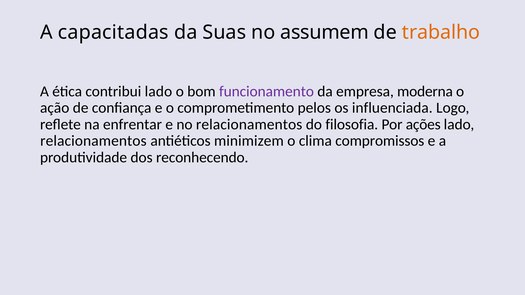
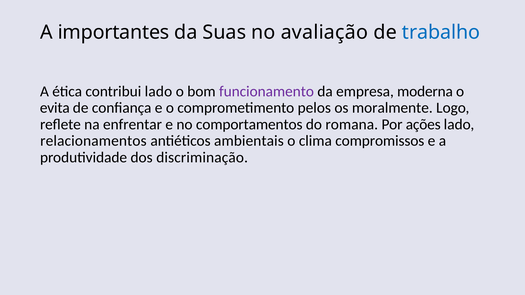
capacitadas: capacitadas -> importantes (114, 32)
assumem: assumem -> avaliação (324, 32)
trabalho colour: orange -> blue (441, 32)
ação: ação -> evita (55, 108)
influenciada: influenciada -> moralmente (392, 108)
no relacionamentos: relacionamentos -> comportamentos (249, 124)
filosofia: filosofia -> romana (352, 124)
minimizem: minimizem -> ambientais (249, 141)
reconhecendo: reconhecendo -> discriminação (202, 158)
